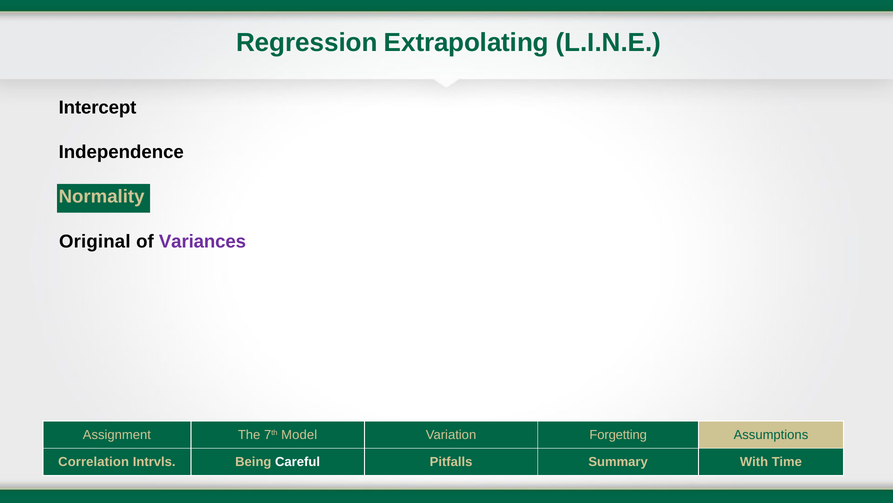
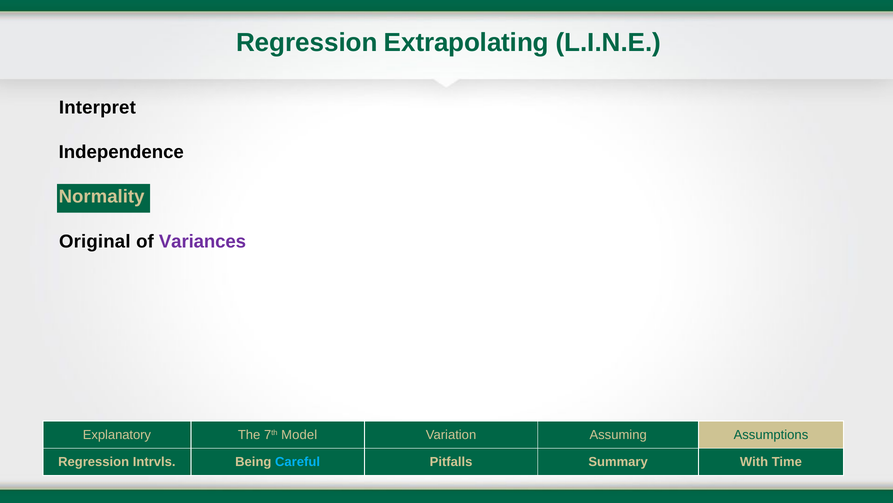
Intercept: Intercept -> Interpret (97, 107)
Assignment: Assignment -> Explanatory (117, 434)
Forgetting: Forgetting -> Assuming (618, 434)
Correlation: Correlation -> Regression (94, 461)
Careful colour: white -> light blue (298, 461)
